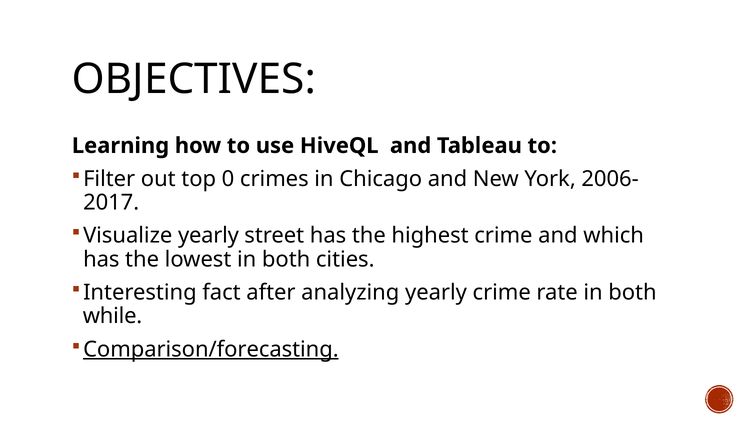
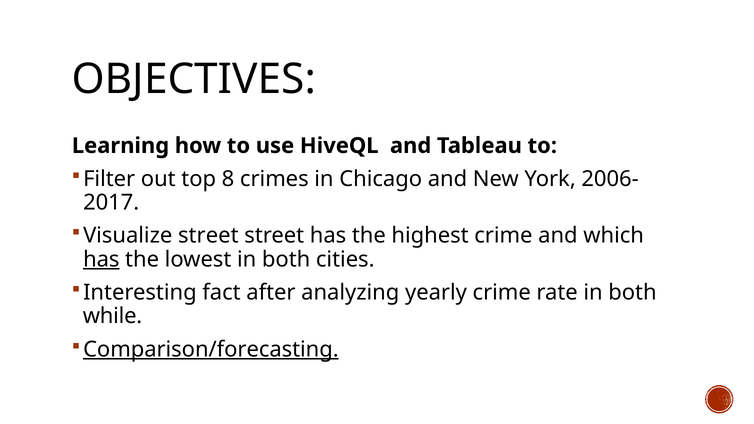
0: 0 -> 8 (228, 179)
Visualize yearly: yearly -> street (208, 236)
has underline: none -> present (101, 259)
